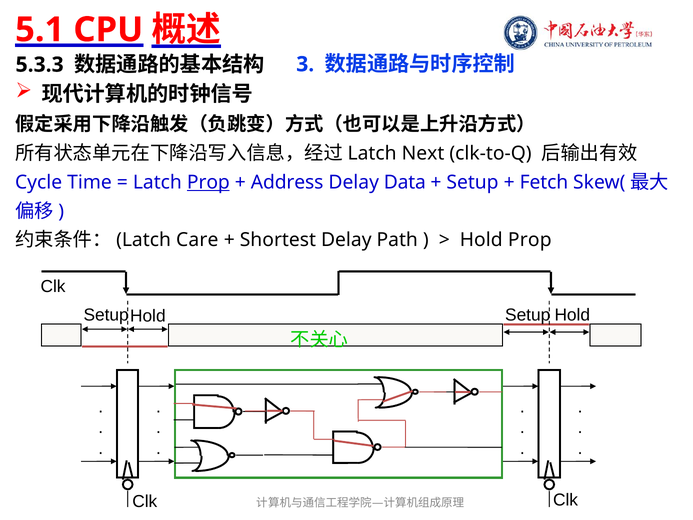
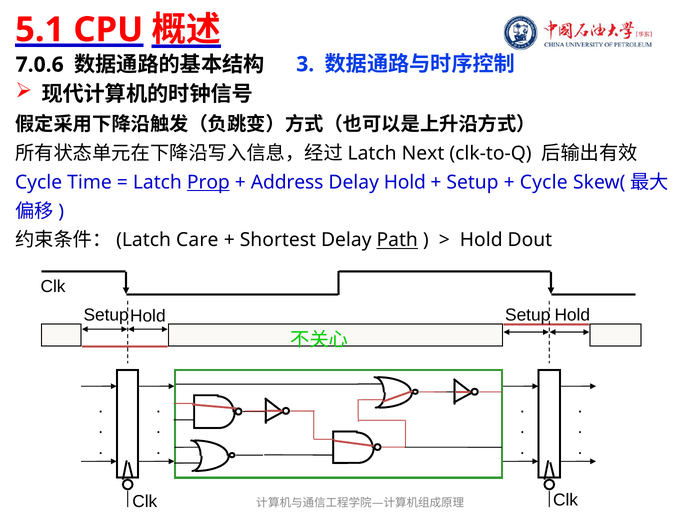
5.3.3: 5.3.3 -> 7.0.6 (40, 65)
Delay Data: Data -> Hold (405, 182)
Fetch: Fetch -> Cycle (544, 182)
Path underline: none -> present (397, 240)
Hold Prop: Prop -> Dout (530, 240)
